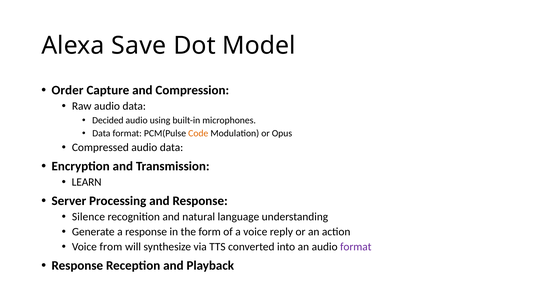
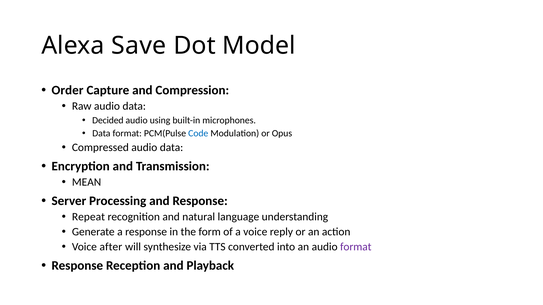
Code colour: orange -> blue (198, 134)
LEARN: LEARN -> MEAN (87, 182)
Silence: Silence -> Repeat (88, 217)
from: from -> after (111, 247)
